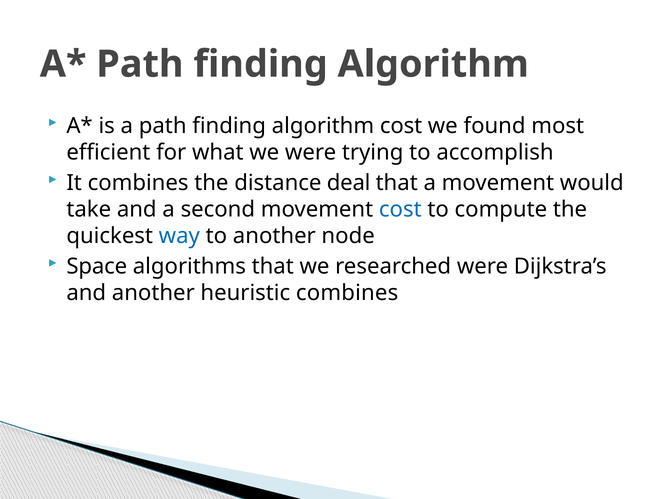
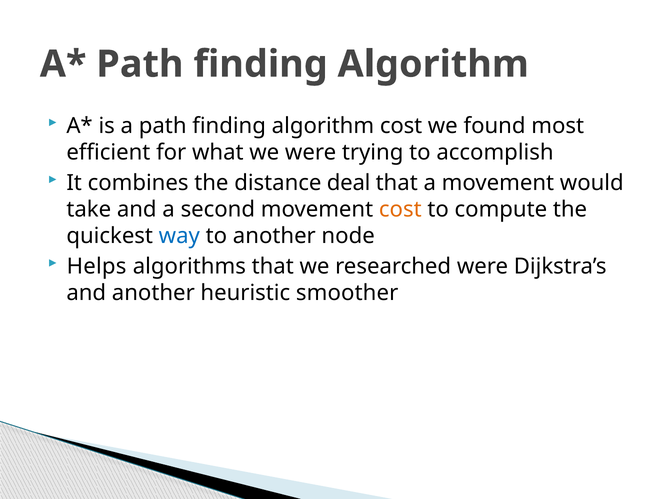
cost colour: blue -> orange (400, 209)
Space: Space -> Helps (97, 266)
heuristic combines: combines -> smoother (347, 293)
